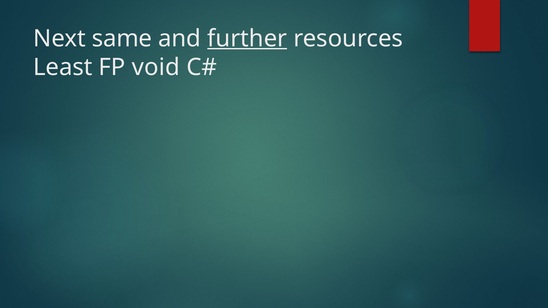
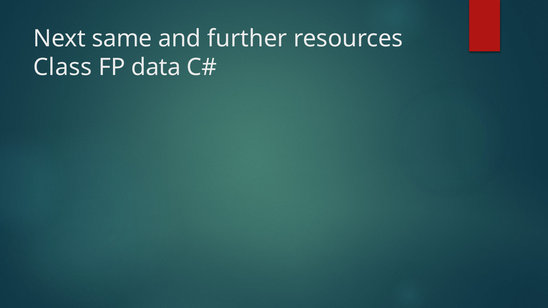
further underline: present -> none (247, 38)
Least: Least -> Class (63, 67)
void: void -> data (156, 67)
